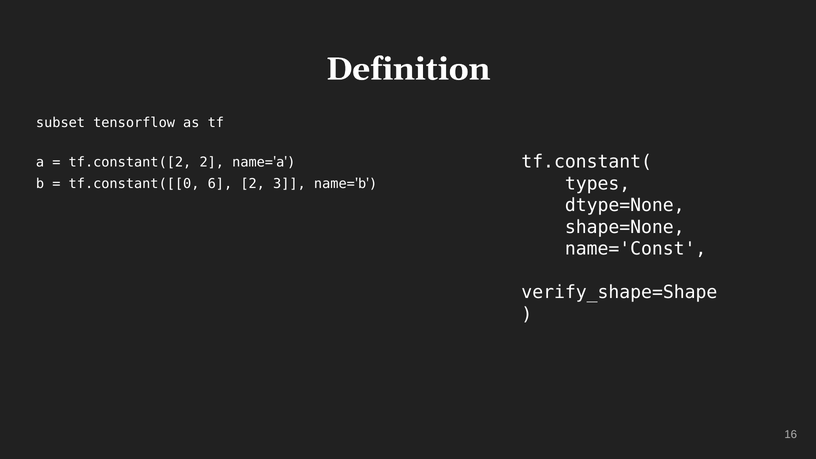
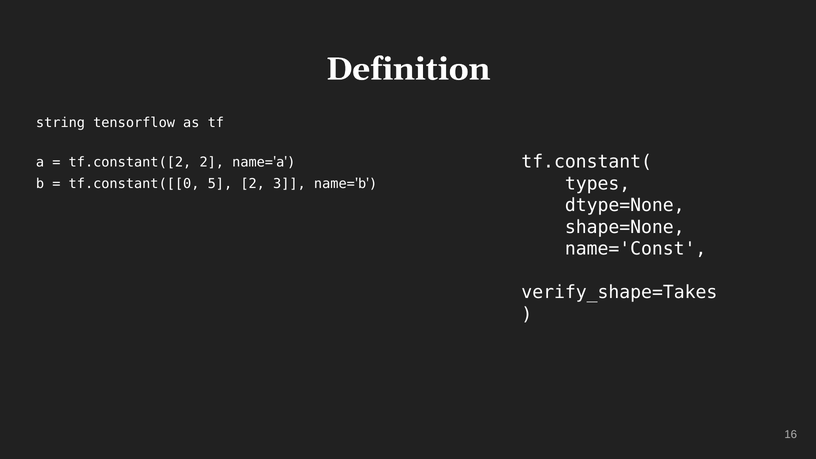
subset: subset -> string (61, 123)
6: 6 -> 5 (220, 184)
verify_shape=Shape: verify_shape=Shape -> verify_shape=Takes (619, 292)
